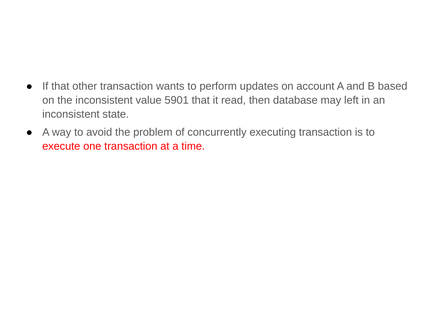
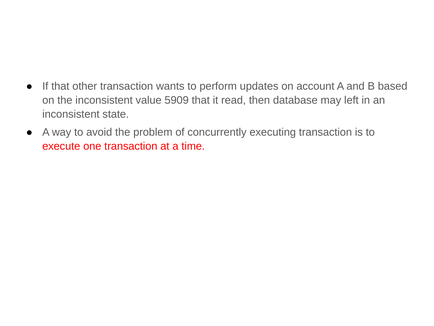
5901: 5901 -> 5909 (177, 100)
